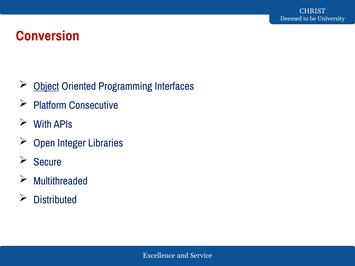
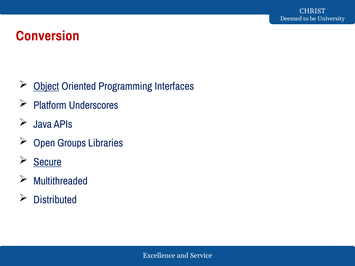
Consecutive: Consecutive -> Underscores (94, 105)
With: With -> Java (43, 124)
Integer: Integer -> Groups (72, 143)
Secure underline: none -> present (47, 162)
